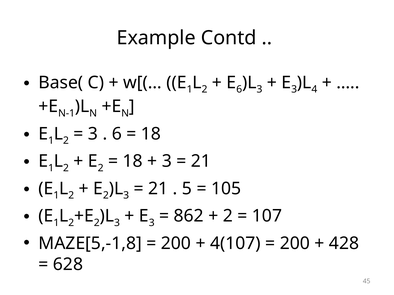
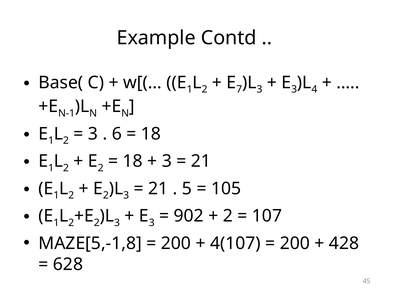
6: 6 -> 7 (239, 89)
862: 862 -> 902 (189, 216)
